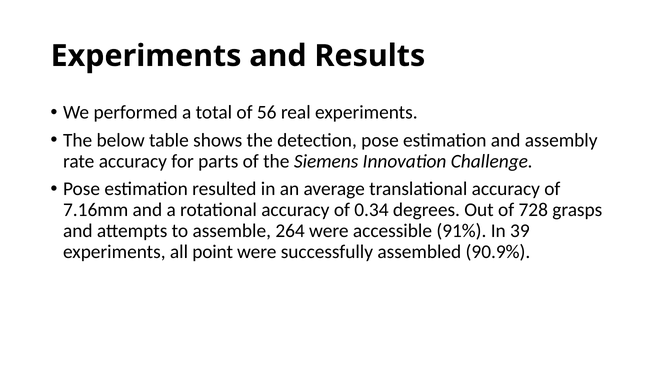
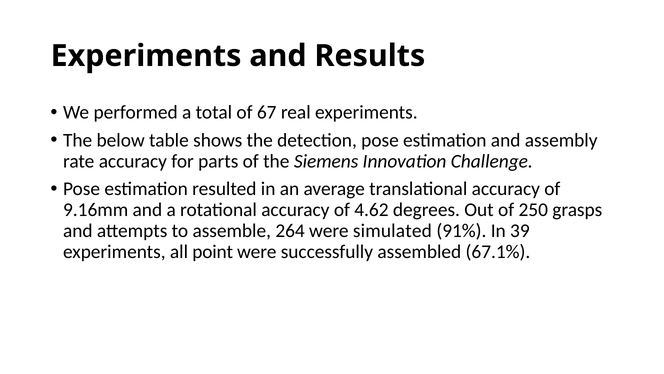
56: 56 -> 67 (267, 112)
7.16mm: 7.16mm -> 9.16mm (96, 210)
0.34: 0.34 -> 4.62 (371, 210)
728: 728 -> 250 (533, 210)
accessible: accessible -> simulated (392, 230)
90.9%: 90.9% -> 67.1% (498, 251)
